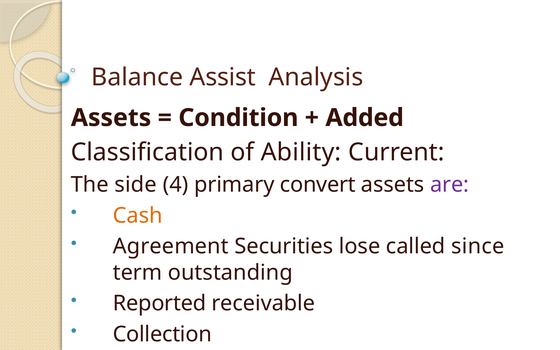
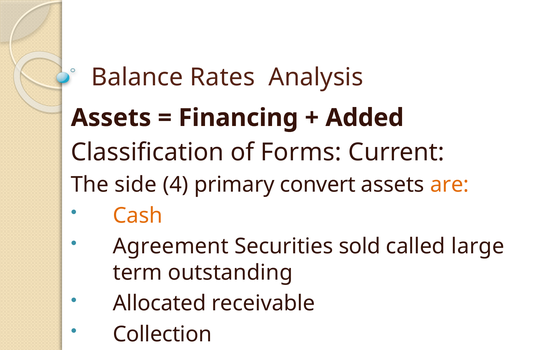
Assist: Assist -> Rates (223, 77)
Condition: Condition -> Financing (238, 118)
Ability: Ability -> Forms (301, 152)
are colour: purple -> orange (450, 185)
lose: lose -> sold (360, 246)
since: since -> large (478, 246)
Reported: Reported -> Allocated (159, 303)
